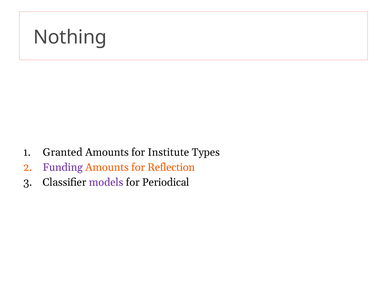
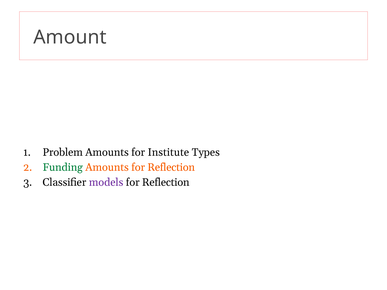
Nothing: Nothing -> Amount (70, 37)
Granted: Granted -> Problem (63, 152)
Funding colour: purple -> green (63, 167)
Periodical: Periodical -> Reflection (166, 183)
